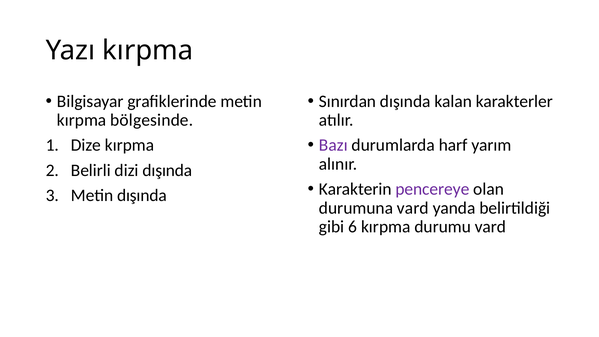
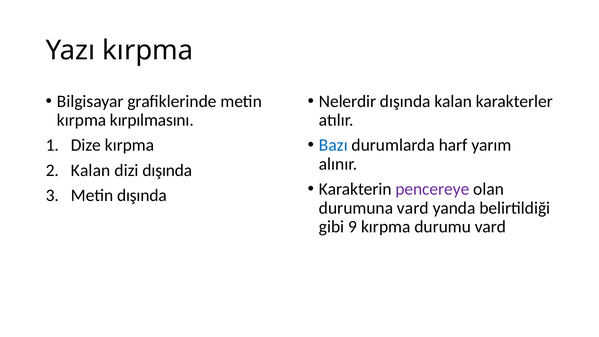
Sınırdan: Sınırdan -> Nelerdir (348, 101)
bölgesinde: bölgesinde -> kırpılmasını (152, 120)
Bazı colour: purple -> blue (333, 145)
Belirli: Belirli -> Kalan (91, 170)
6: 6 -> 9 (353, 227)
